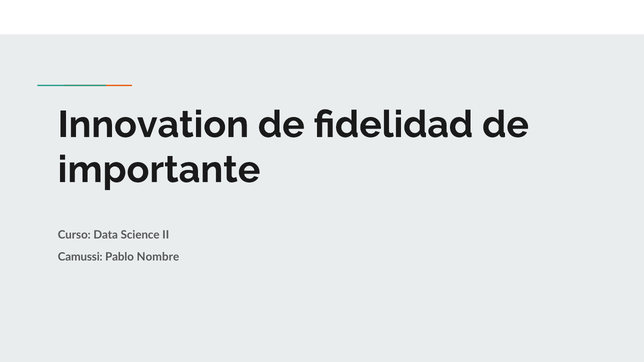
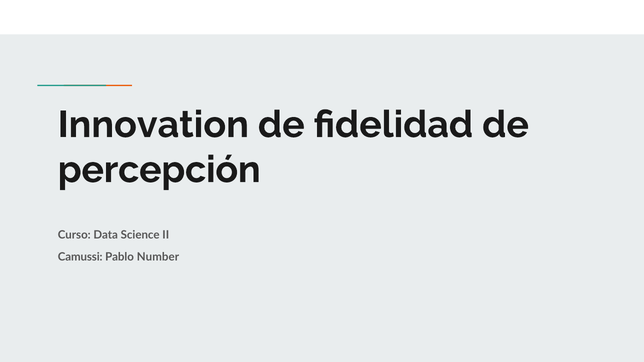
importante: importante -> percepción (159, 170)
Nombre: Nombre -> Number (158, 257)
